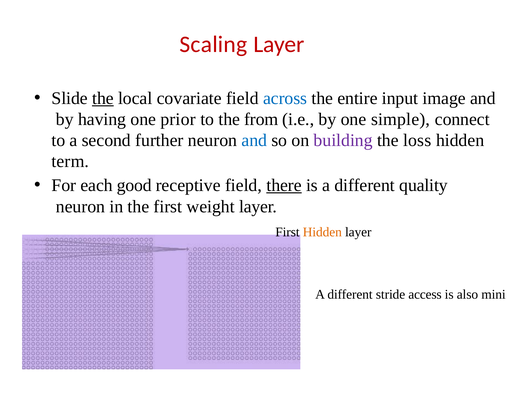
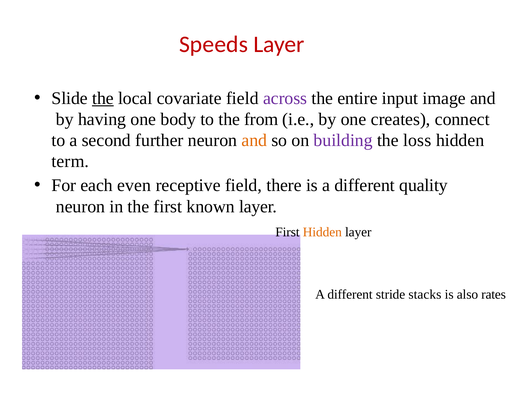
Scaling: Scaling -> Speeds (214, 44)
across colour: blue -> purple (285, 98)
prior: prior -> body (178, 119)
simple: simple -> creates (401, 119)
and colour: blue -> orange (254, 140)
good: good -> even (134, 185)
there underline: present -> none (284, 185)
weight: weight -> known (211, 207)
access: access -> stacks (425, 294)
mini: mini -> rates (494, 294)
